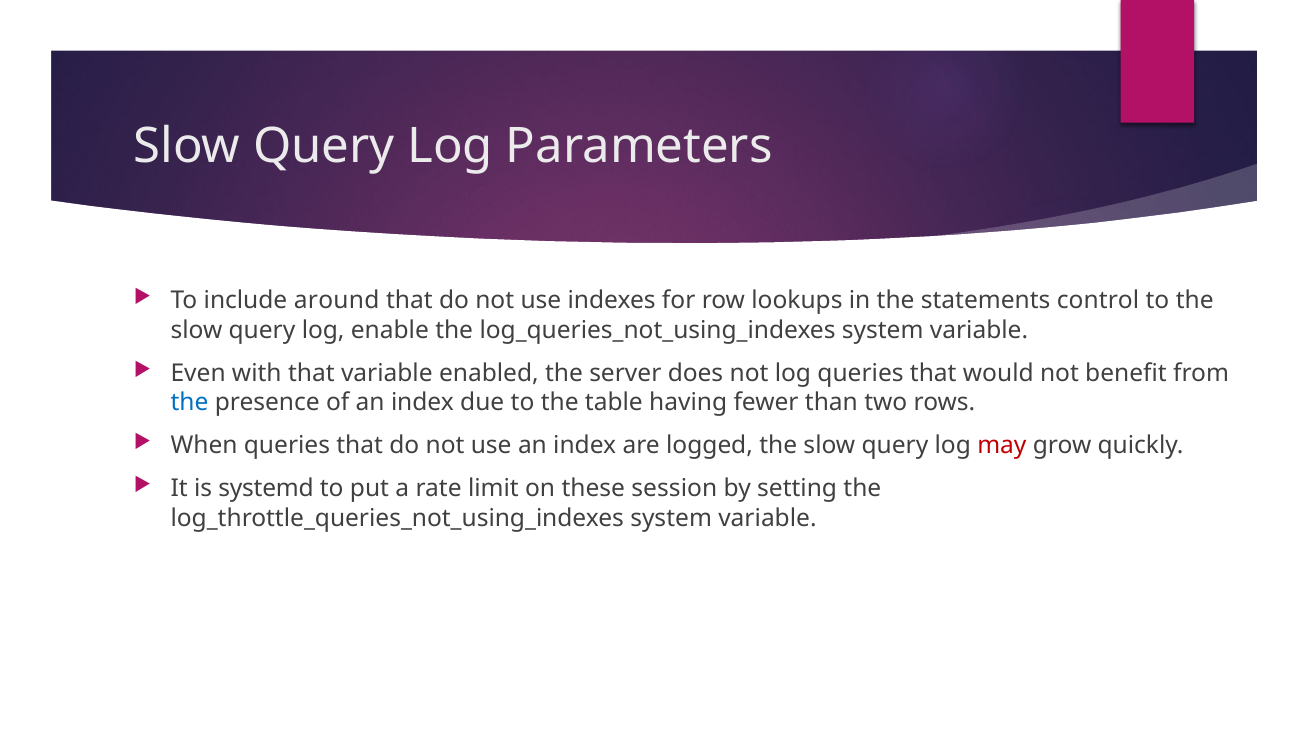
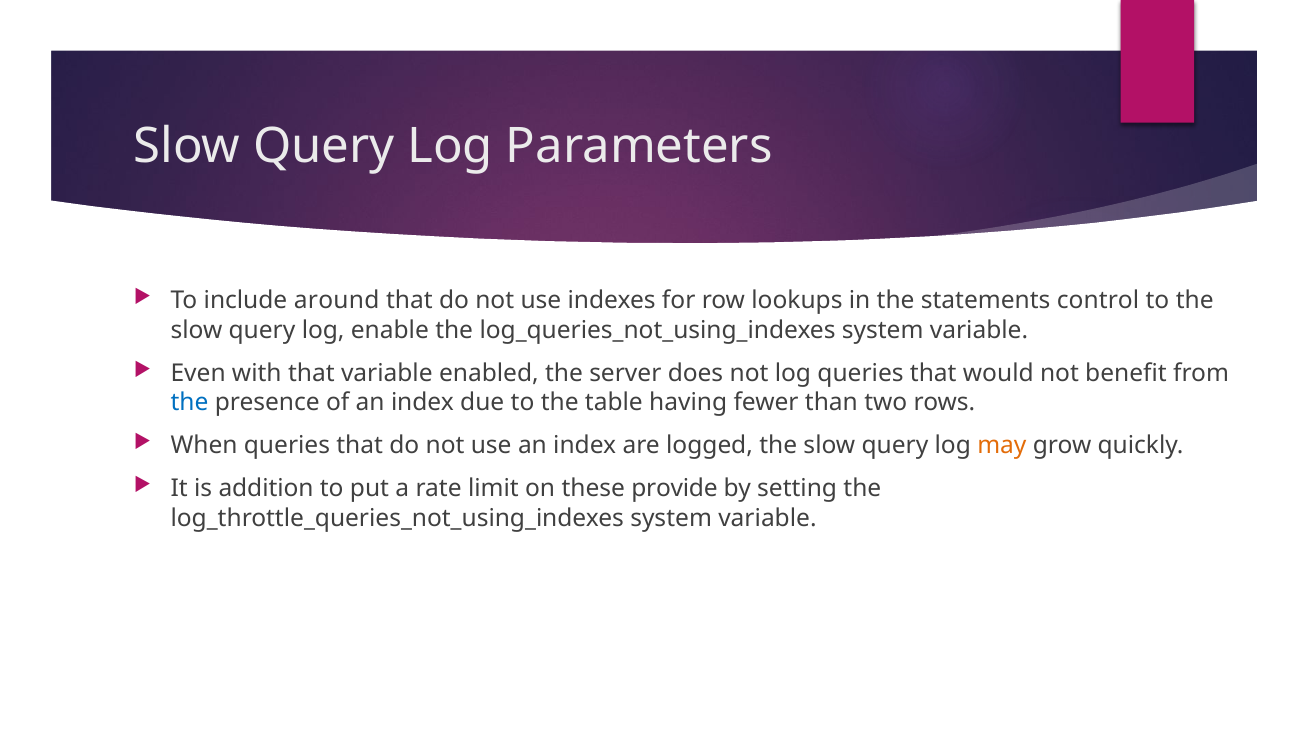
may colour: red -> orange (1002, 446)
systemd: systemd -> addition (266, 489)
session: session -> provide (674, 489)
